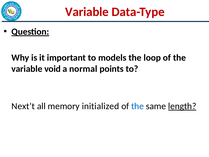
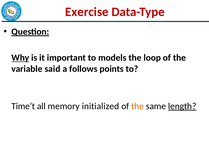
Variable: Variable -> Exercise (87, 12)
Why underline: none -> present (20, 58)
void: void -> said (52, 69)
normal: normal -> follows (83, 69)
Next’t: Next’t -> Time’t (23, 106)
the colour: blue -> orange (137, 106)
